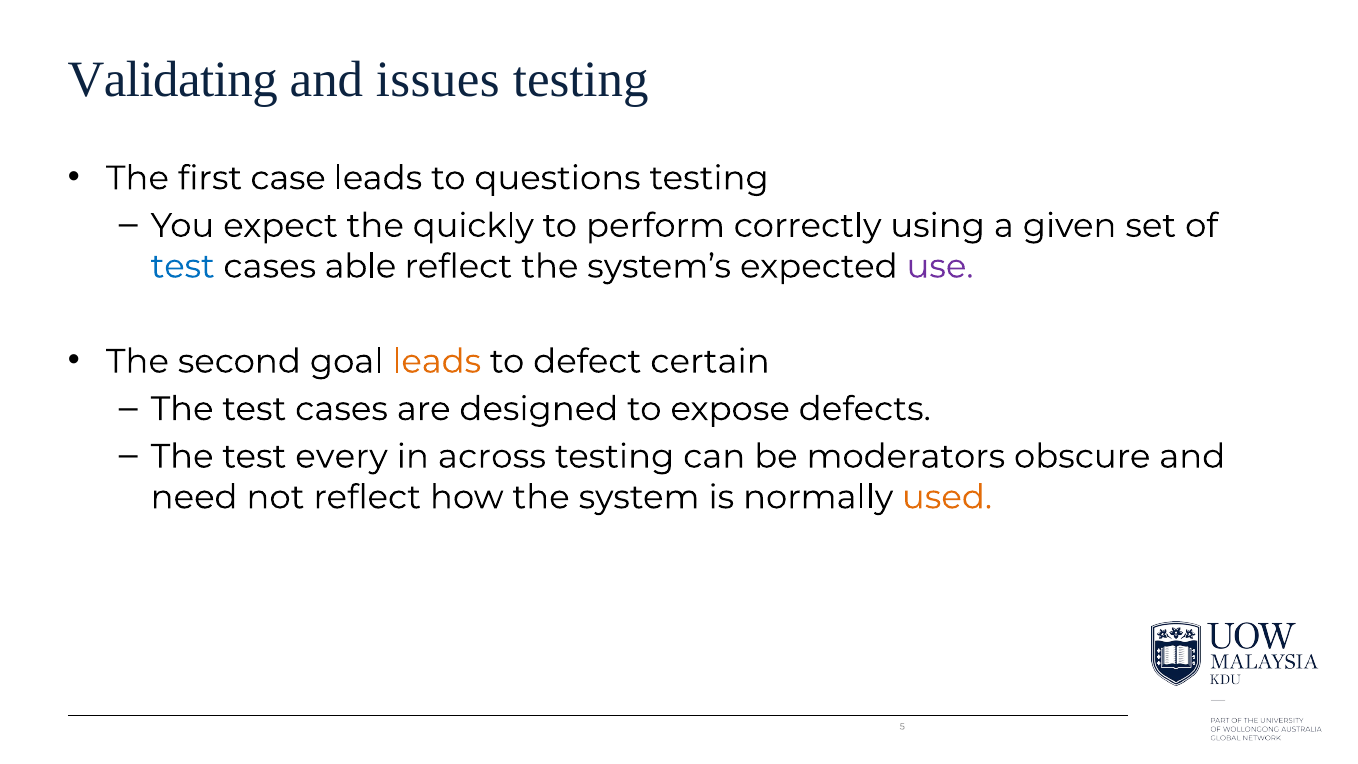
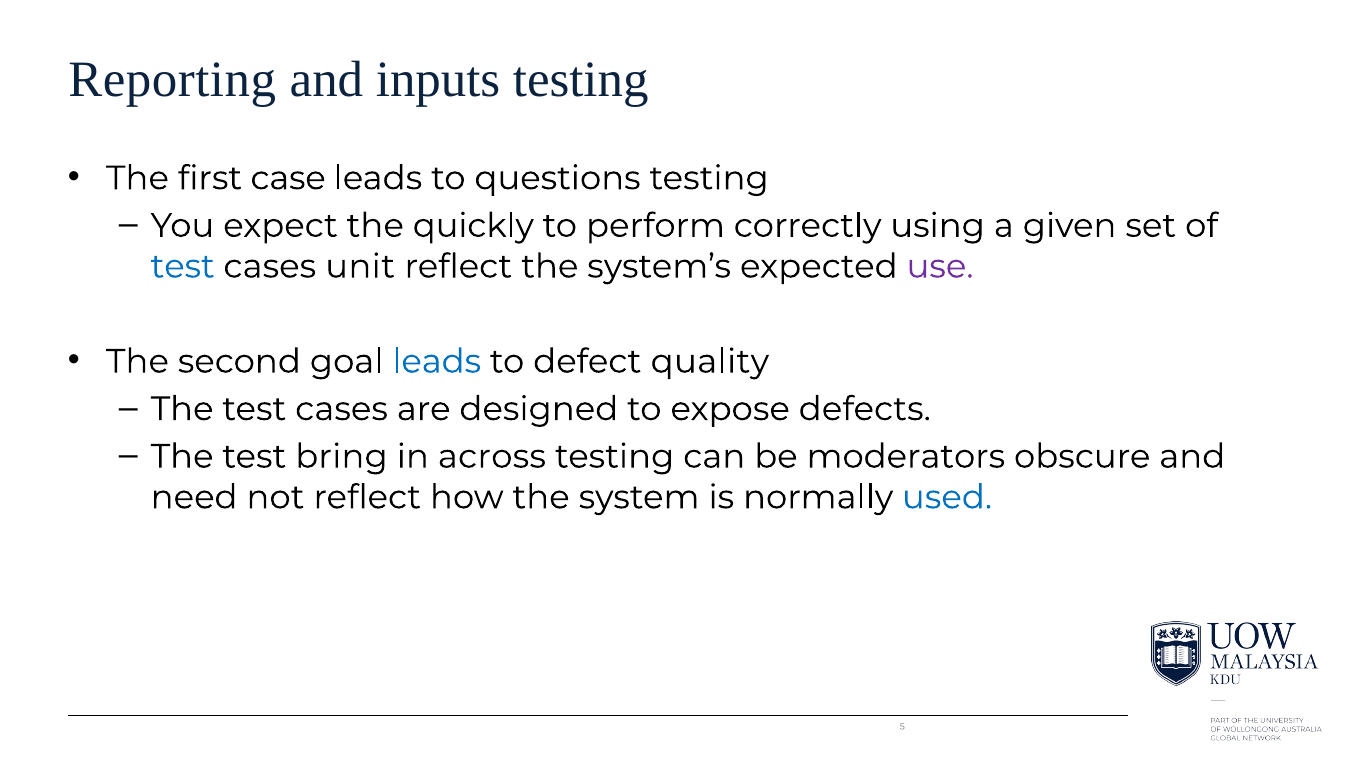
Validating: Validating -> Reporting (172, 80)
issues: issues -> inputs (438, 80)
able: able -> unit (360, 266)
leads colour: orange -> blue (437, 361)
certain: certain -> quality (710, 361)
every: every -> bring (341, 456)
used colour: orange -> blue (947, 497)
